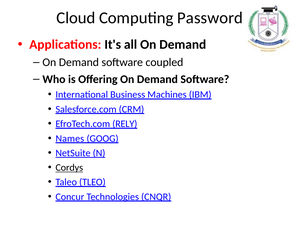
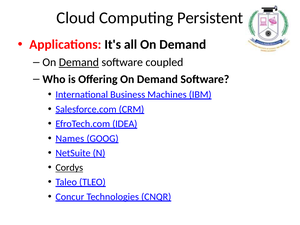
Password: Password -> Persistent (210, 18)
Demand underline: none -> present (79, 62)
RELY: RELY -> IDEA (125, 124)
